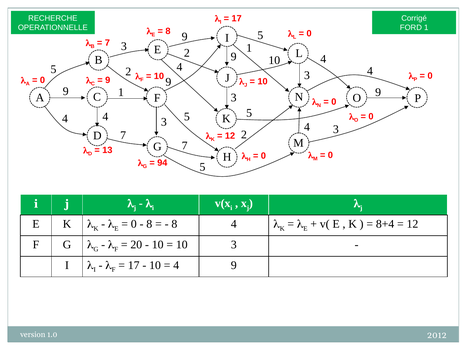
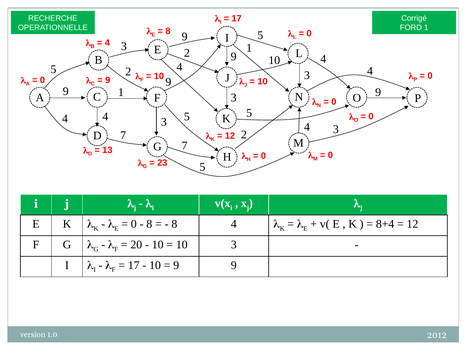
7: 7 -> 4 (107, 43)
94: 94 -> 23 (162, 163)
4: 4 -> 9 (176, 265)
